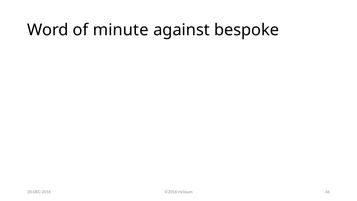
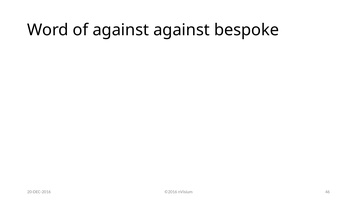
of minute: minute -> against (121, 30)
